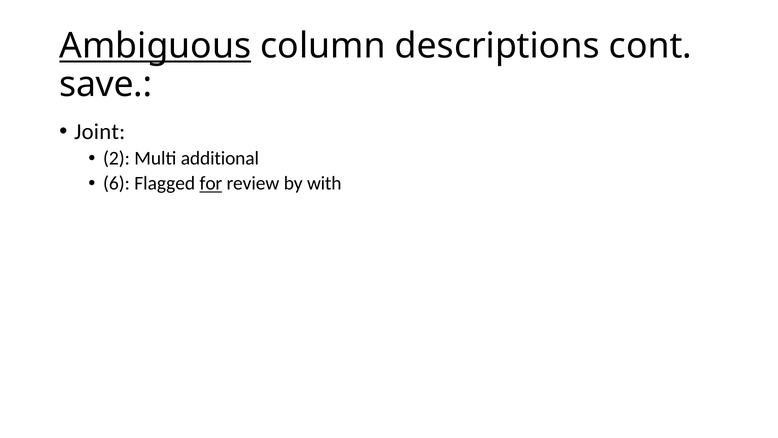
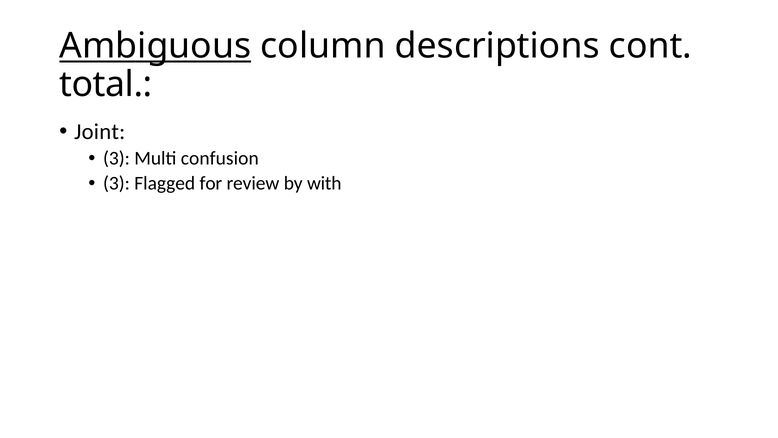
save: save -> total (106, 85)
2: 2 -> 3 (116, 158)
additional: additional -> confusion (220, 158)
6: 6 -> 3 (116, 183)
for underline: present -> none (211, 183)
